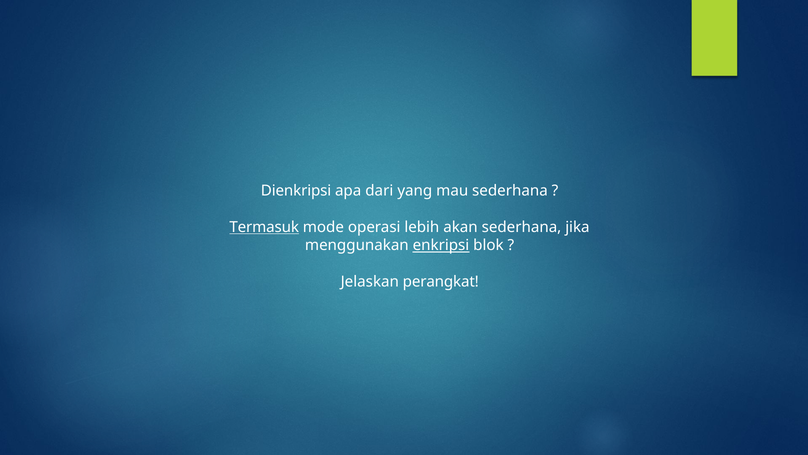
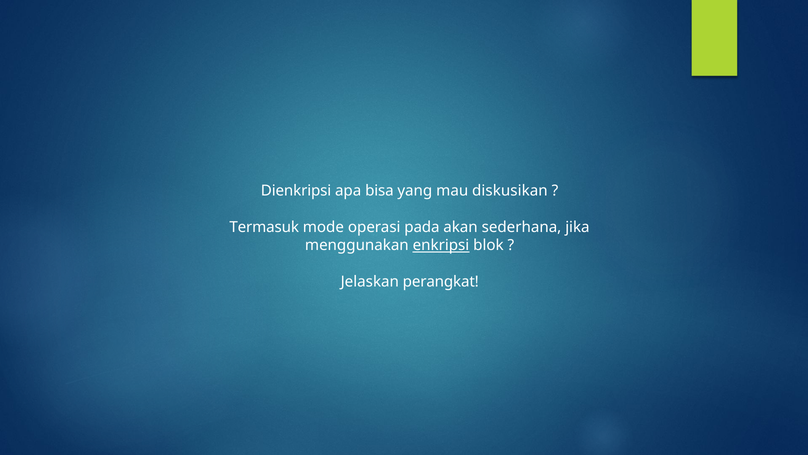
dari: dari -> bisa (379, 191)
mau sederhana: sederhana -> diskusikan (510, 191)
Termasuk underline: present -> none (264, 227)
lebih: lebih -> pada (422, 227)
